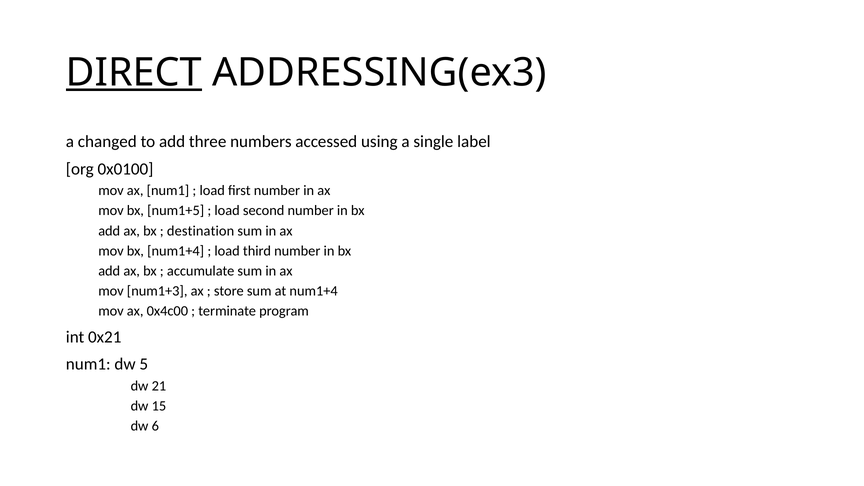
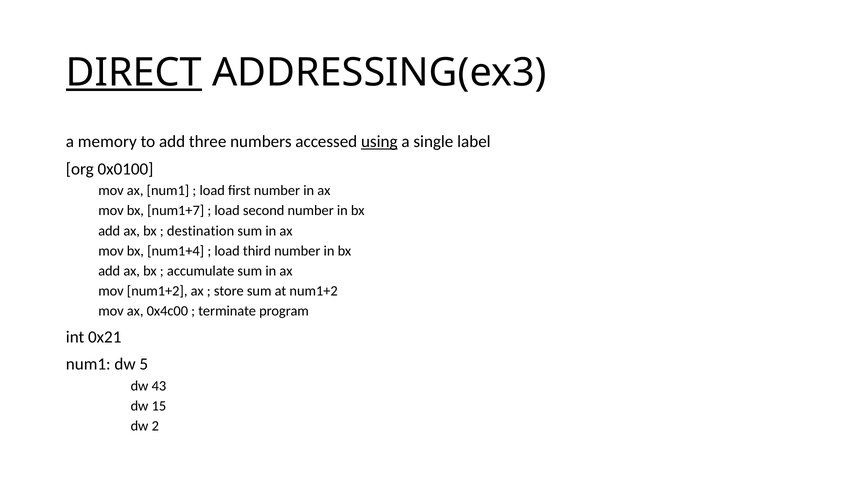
changed: changed -> memory (107, 142)
using underline: none -> present (379, 142)
num1+5: num1+5 -> num1+7 (176, 211)
mov num1+3: num1+3 -> num1+2 (157, 291)
at num1+4: num1+4 -> num1+2 (314, 291)
21: 21 -> 43 (159, 386)
6: 6 -> 2 (155, 426)
